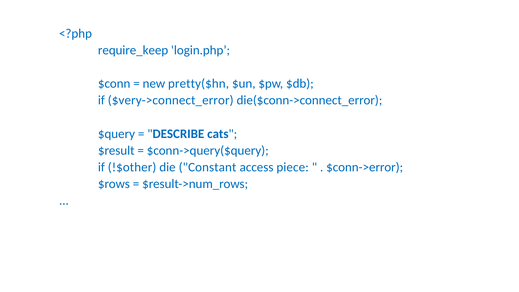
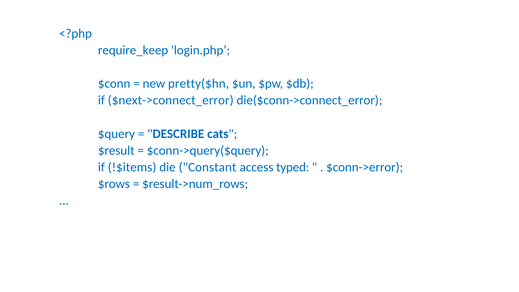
$very->connect_error: $very->connect_error -> $next->connect_error (171, 100)
!$other: !$other -> !$items (132, 167)
piece: piece -> typed (293, 167)
